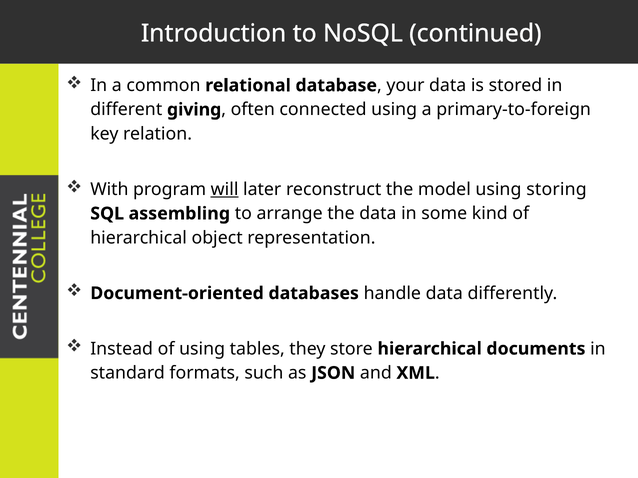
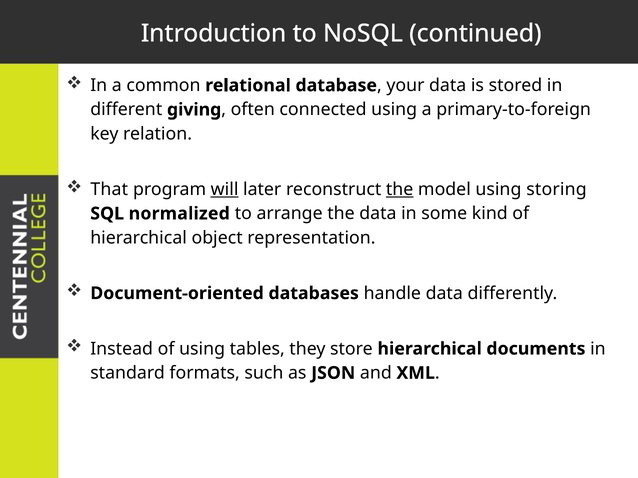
With: With -> That (109, 190)
the underline: none -> present (400, 190)
assembling: assembling -> normalized (179, 214)
